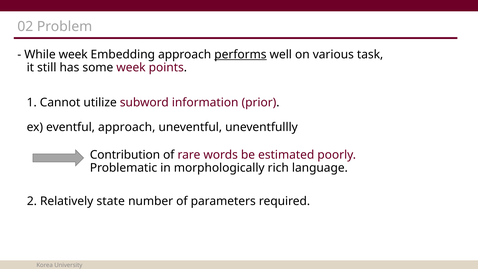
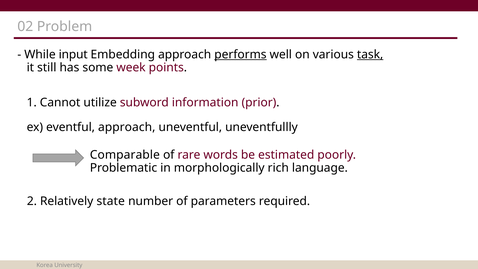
While week: week -> input (73, 55)
task underline: none -> present (370, 55)
Contribution: Contribution -> Comparable (125, 155)
